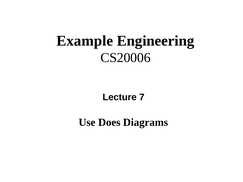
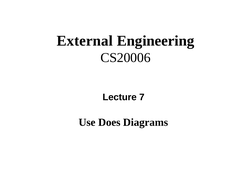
Example: Example -> External (85, 41)
